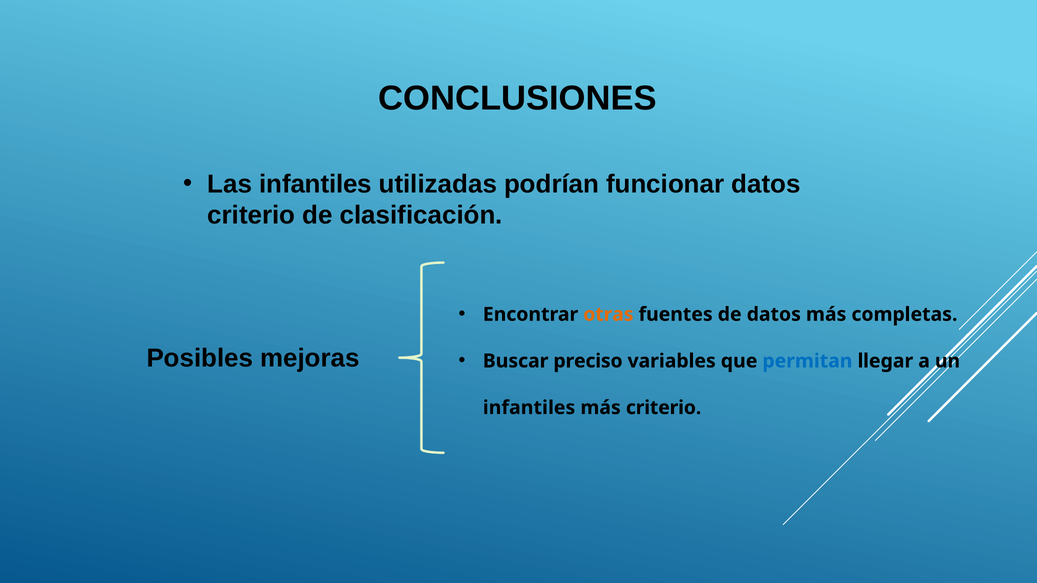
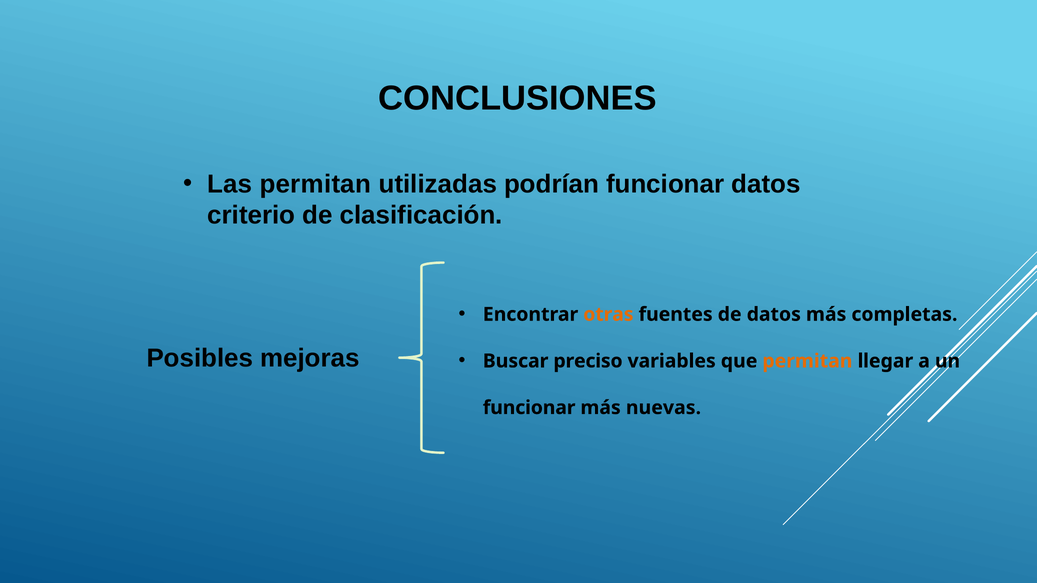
Las infantiles: infantiles -> permitan (315, 184)
permitan colour: blue -> orange (807, 361)
infantiles: infantiles -> funcionar (529, 408)
más criterio: criterio -> nuevas (663, 408)
